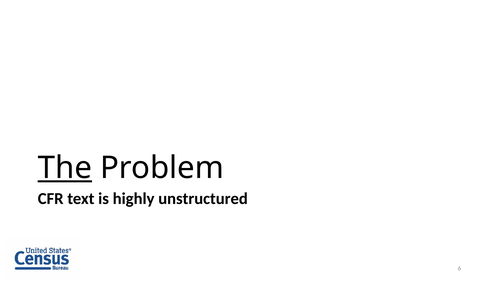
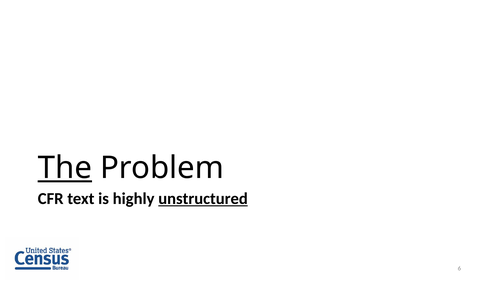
unstructured underline: none -> present (203, 199)
